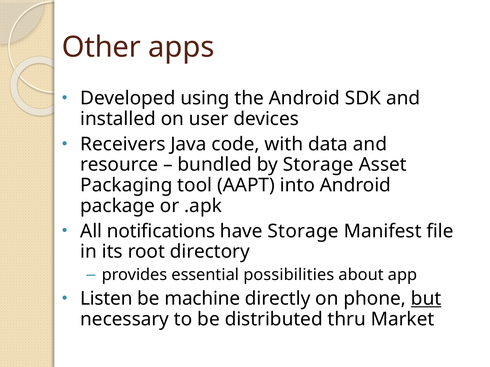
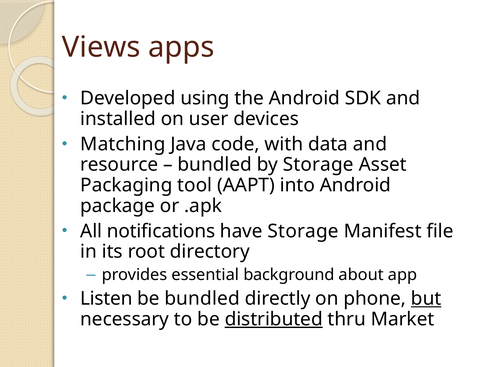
Other: Other -> Views (101, 47)
Receivers: Receivers -> Matching (123, 144)
possibilities: possibilities -> background (289, 275)
be machine: machine -> bundled (202, 299)
distributed underline: none -> present (274, 320)
